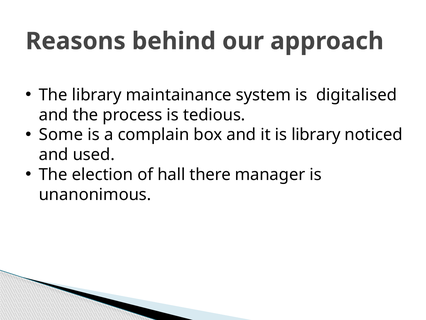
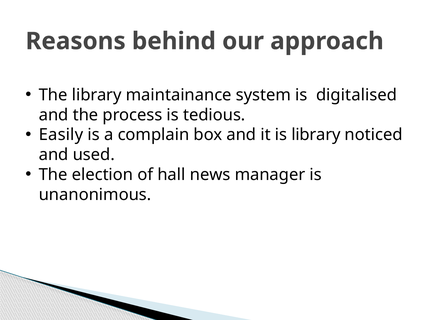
Some: Some -> Easily (61, 135)
there: there -> news (210, 174)
